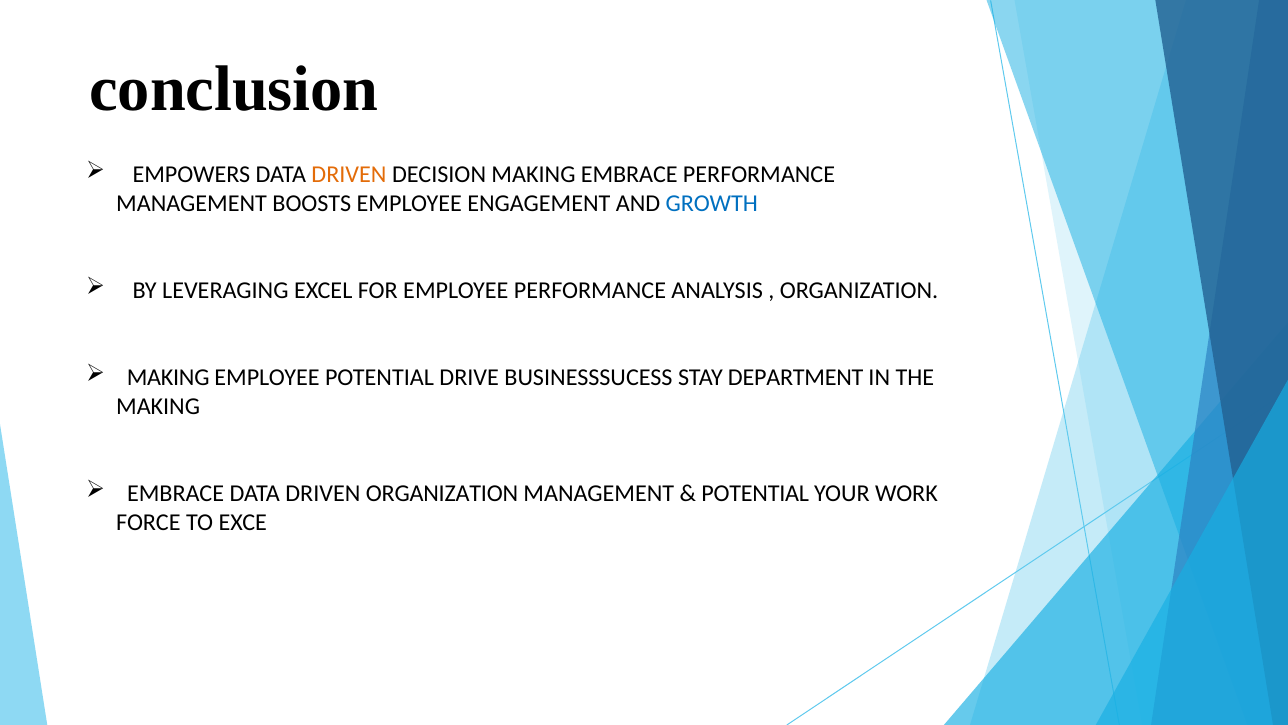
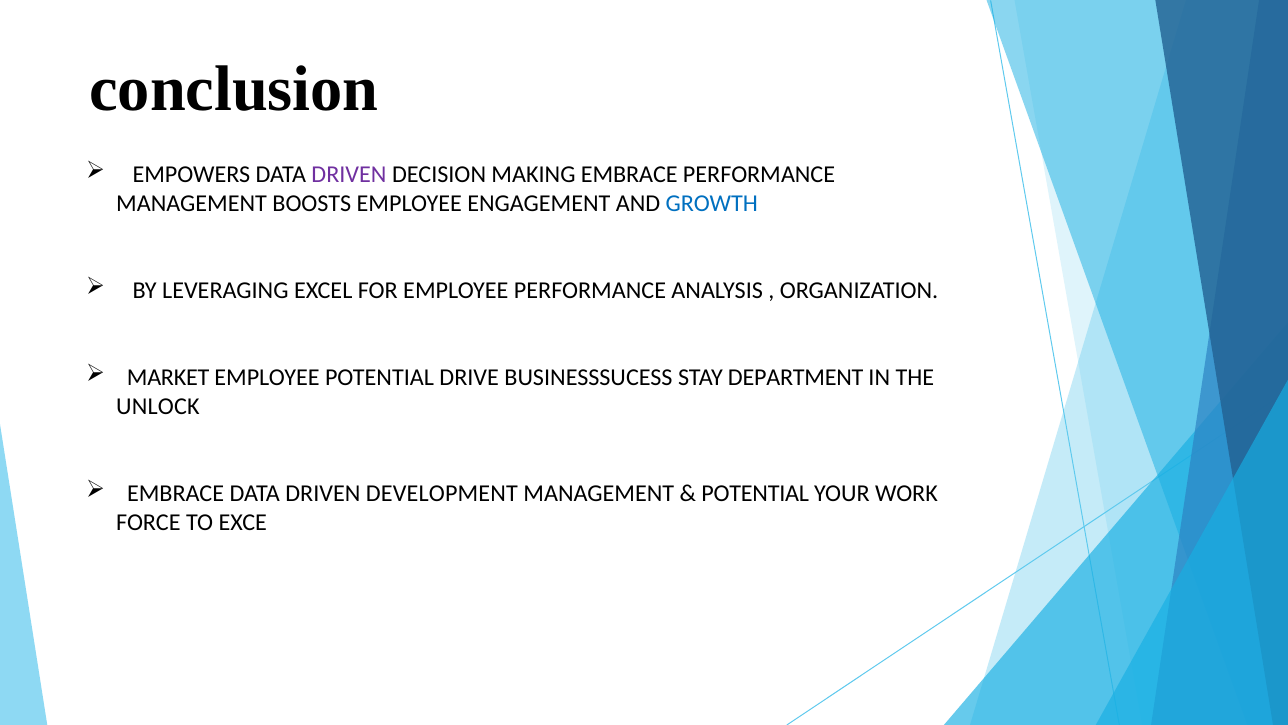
DRIVEN colour: orange -> purple (349, 174)
MAKING: MAKING -> MARKET (168, 377)
MAKING: MAKING -> UNLOCK (158, 406)
DRIVEN ORGANIZATION: ORGANIZATION -> DEVELOPMENT (442, 493)
